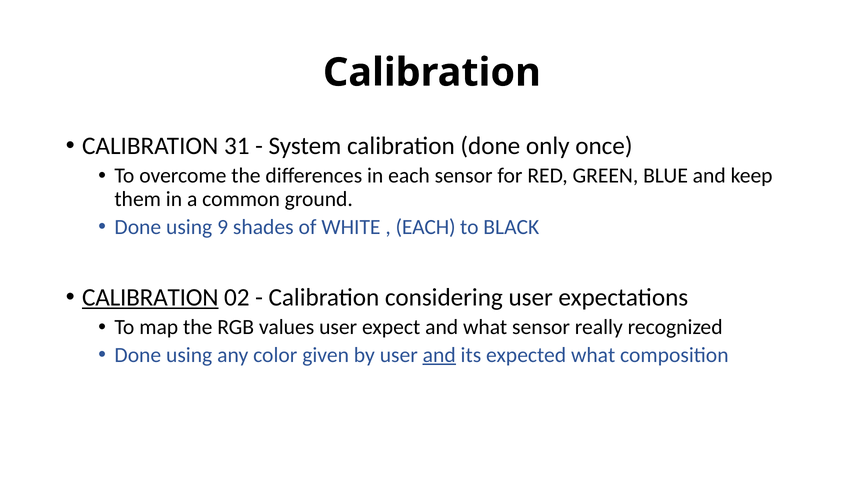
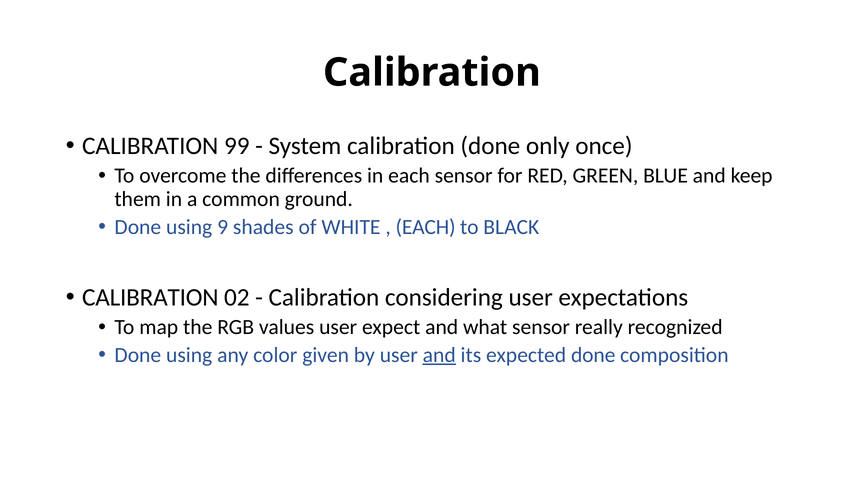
31: 31 -> 99 (237, 146)
CALIBRATION underline: present -> none (150, 297)
expected what: what -> done (593, 355)
